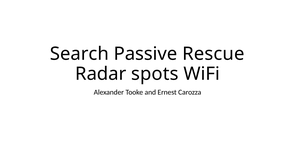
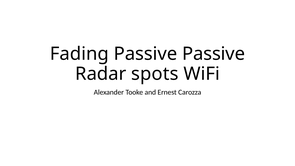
Search: Search -> Fading (79, 54)
Passive Rescue: Rescue -> Passive (214, 54)
